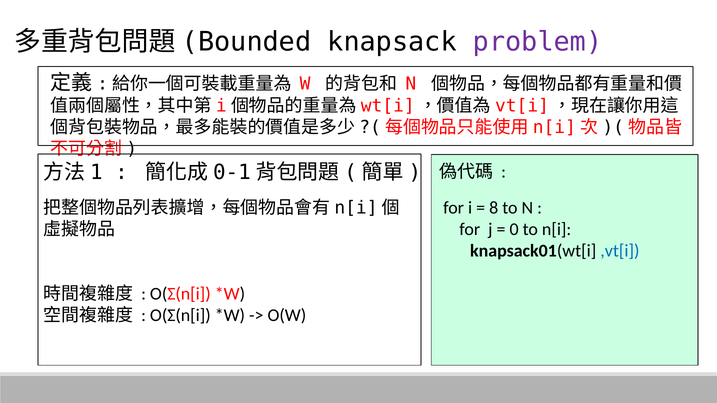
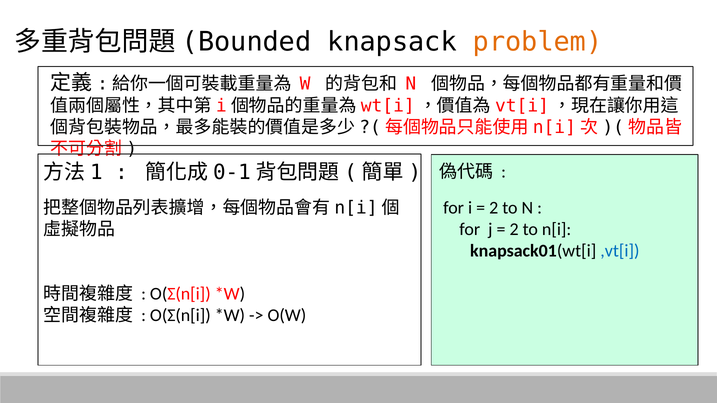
problem colour: purple -> orange (538, 42)
8: 8 -> 2 (494, 208)
0: 0 -> 2 (514, 229)
